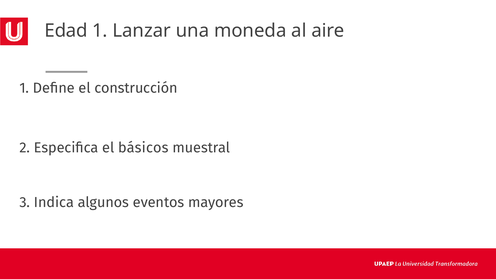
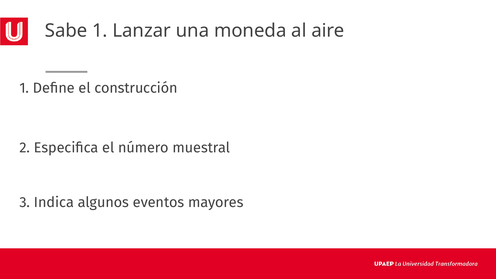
Edad: Edad -> Sabe (66, 31)
básicos: básicos -> número (144, 148)
